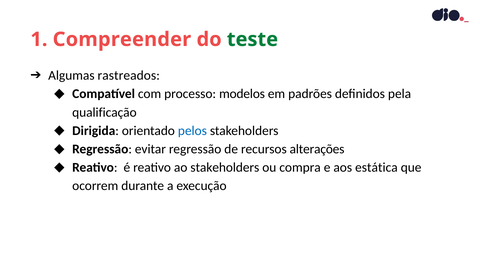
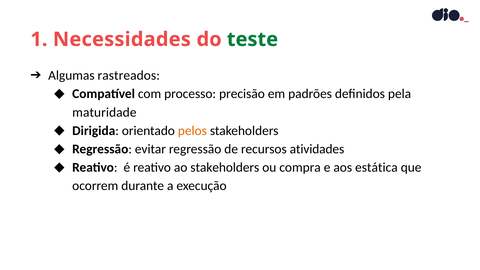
Compreender: Compreender -> Necessidades (122, 39)
modelos: modelos -> precisão (242, 94)
qualificação: qualificação -> maturidade (104, 112)
pelos colour: blue -> orange (192, 131)
alterações: alterações -> atividades (317, 149)
